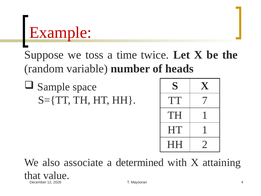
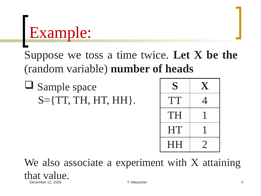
TT 7: 7 -> 4 (205, 100)
determined: determined -> experiment (140, 162)
